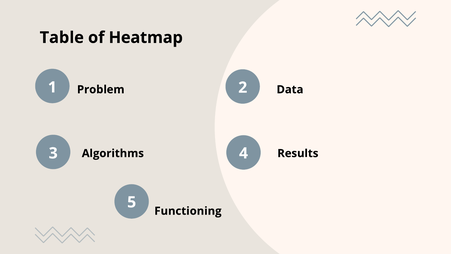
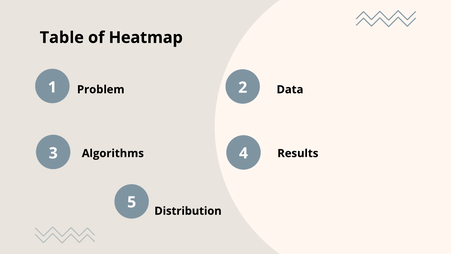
Functioning: Functioning -> Distribution (188, 211)
